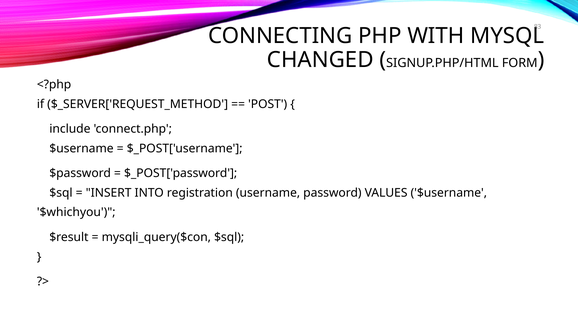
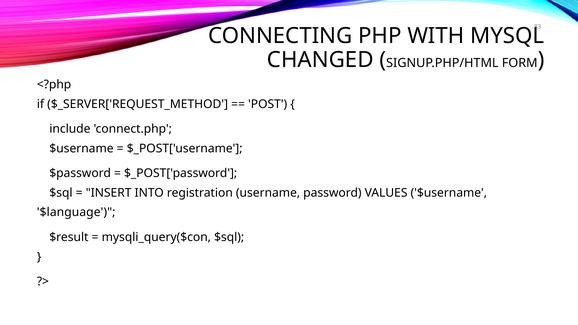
$whichyou: $whichyou -> $language (76, 212)
